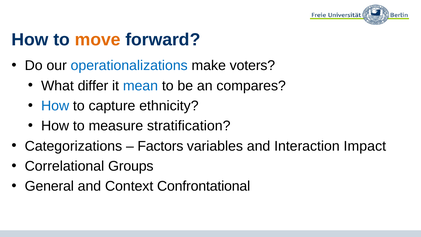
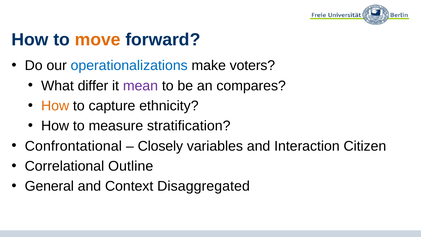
mean colour: blue -> purple (140, 86)
How colour: blue -> orange (55, 106)
Categorizations: Categorizations -> Confrontational (73, 146)
Factors: Factors -> Closely (160, 146)
Impact: Impact -> Citizen (365, 146)
Groups: Groups -> Outline (131, 166)
Confrontational: Confrontational -> Disaggregated (204, 186)
